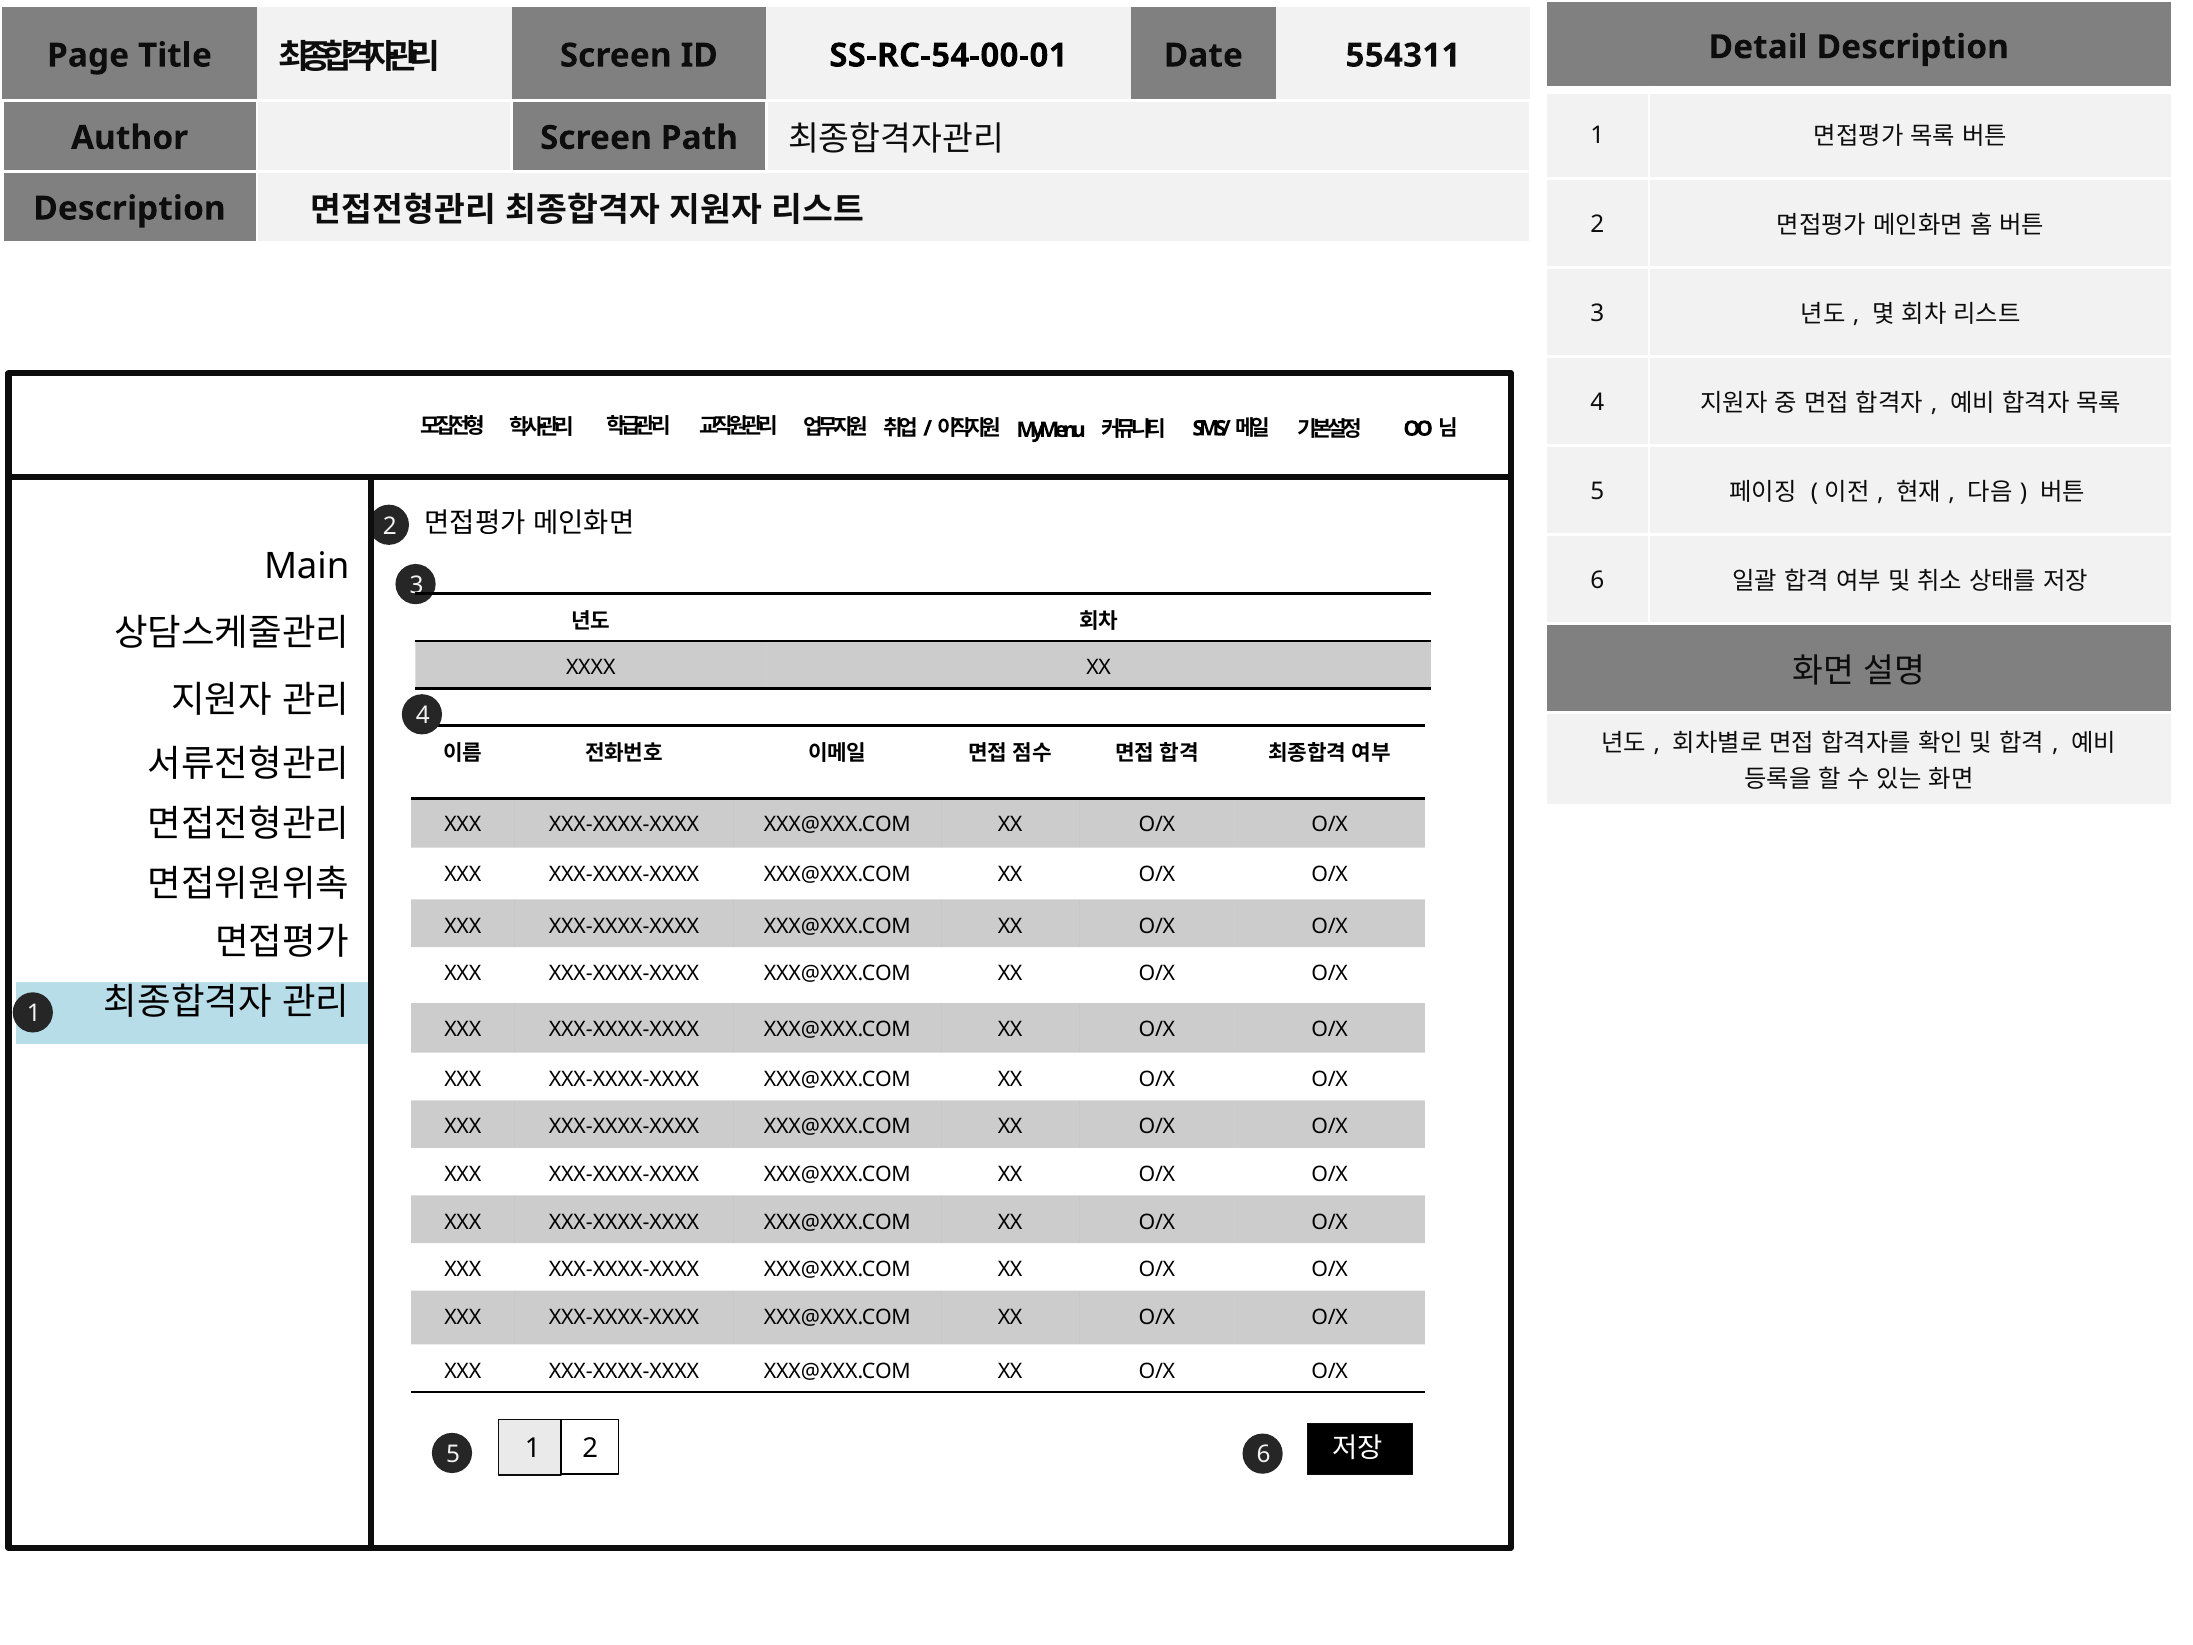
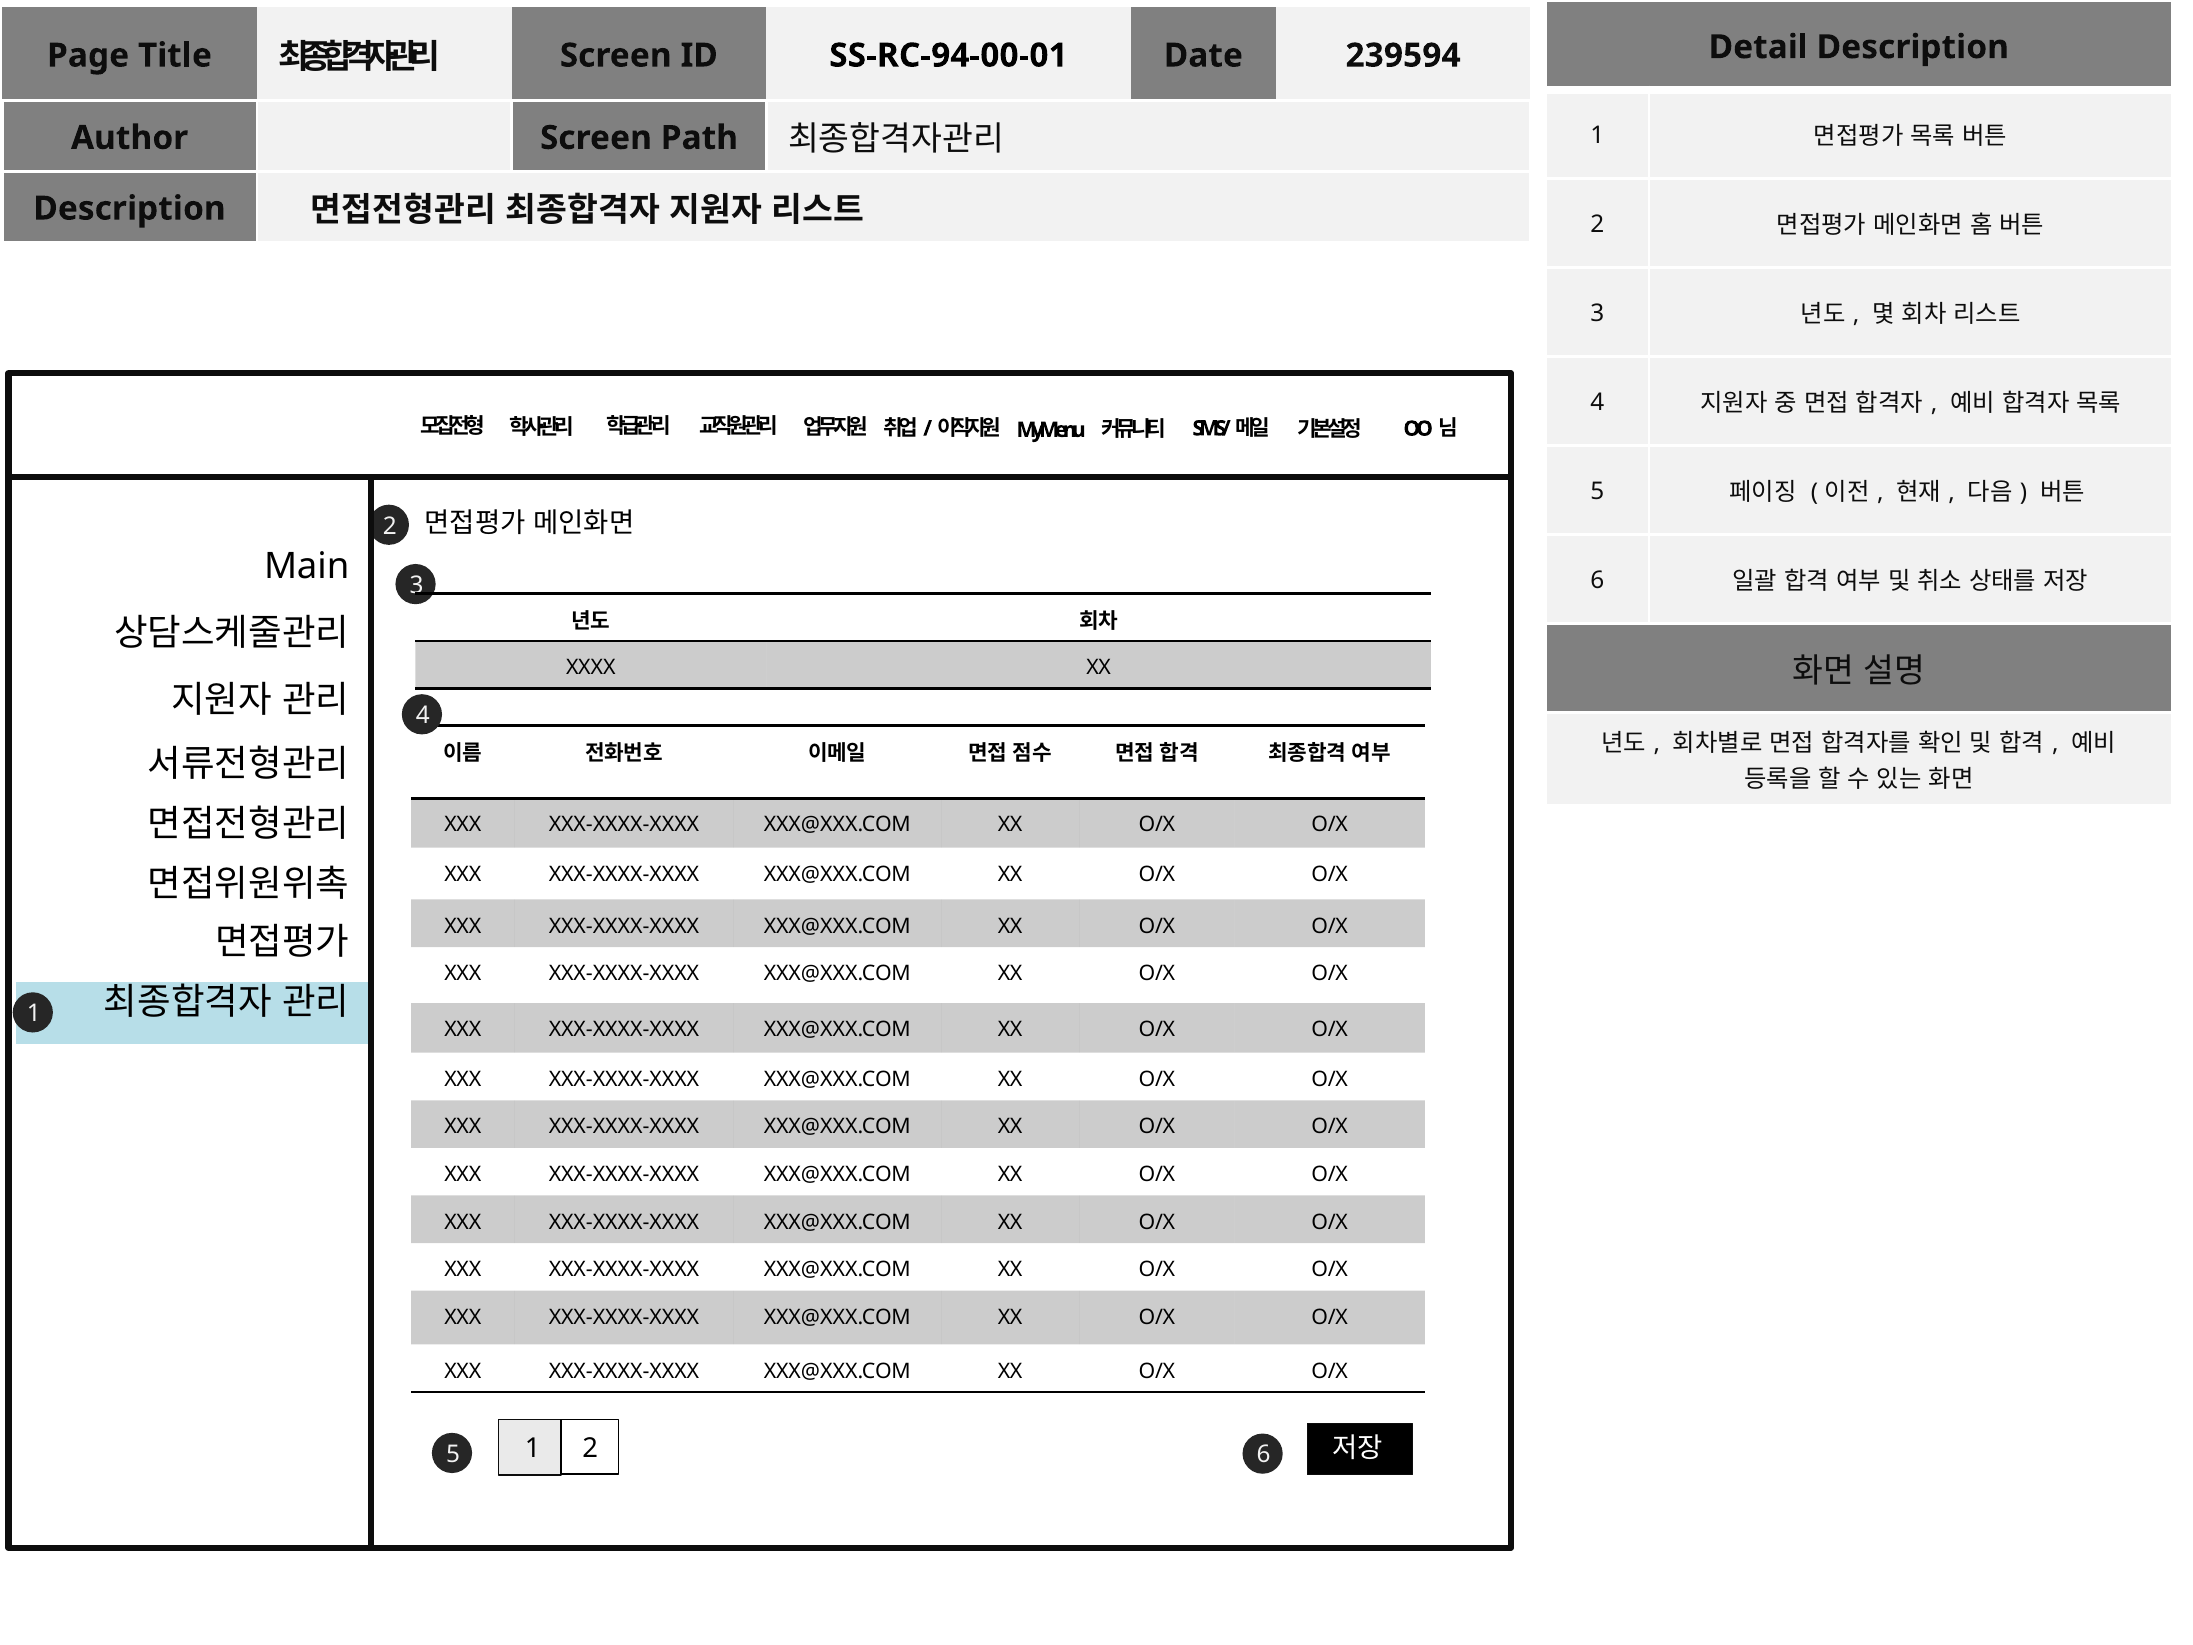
SS-RC-54-00-01: SS-RC-54-00-01 -> SS-RC-94-00-01 (948, 56)
554311: 554311 -> 239594 (1403, 56)
